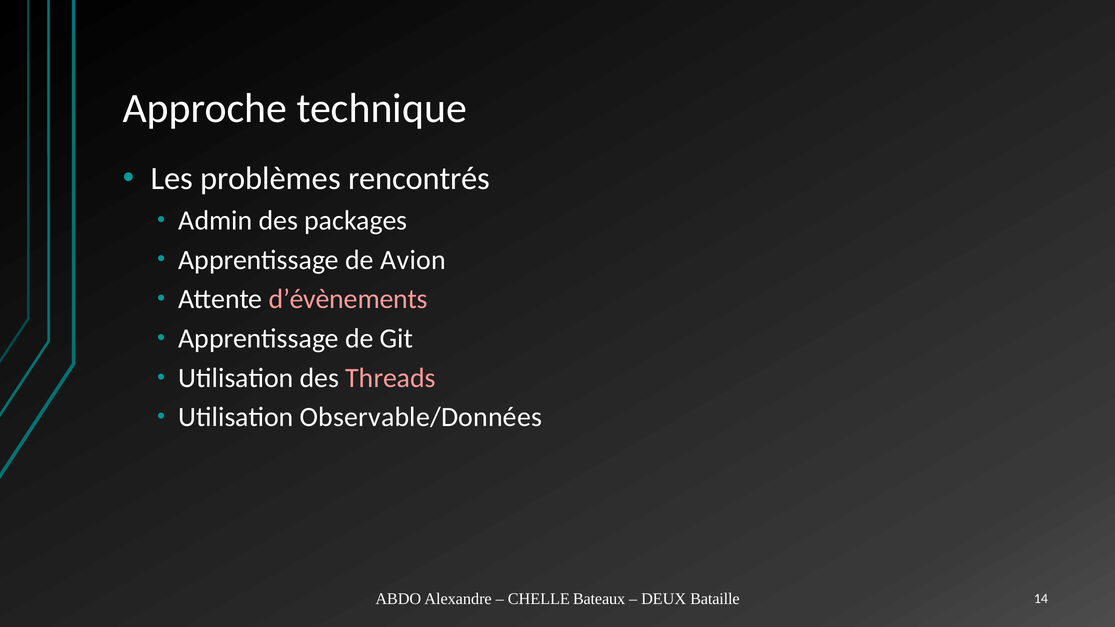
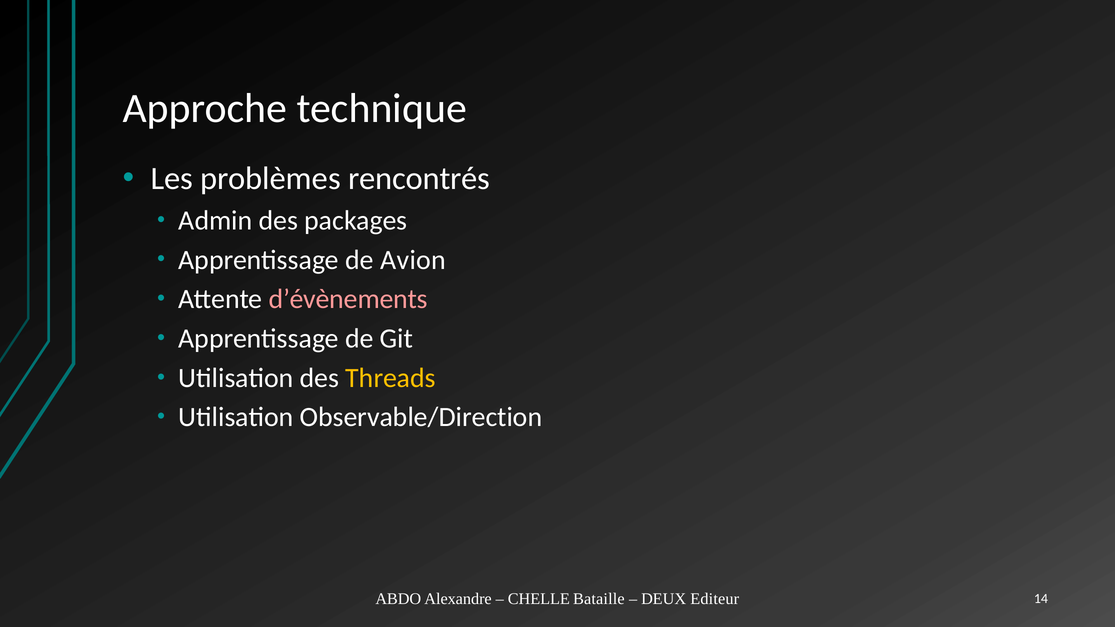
Threads colour: pink -> yellow (391, 378)
Observable/Données: Observable/Données -> Observable/Direction (421, 417)
Bateaux: Bateaux -> Bataille (599, 599)
Bataille: Bataille -> Editeur (715, 599)
